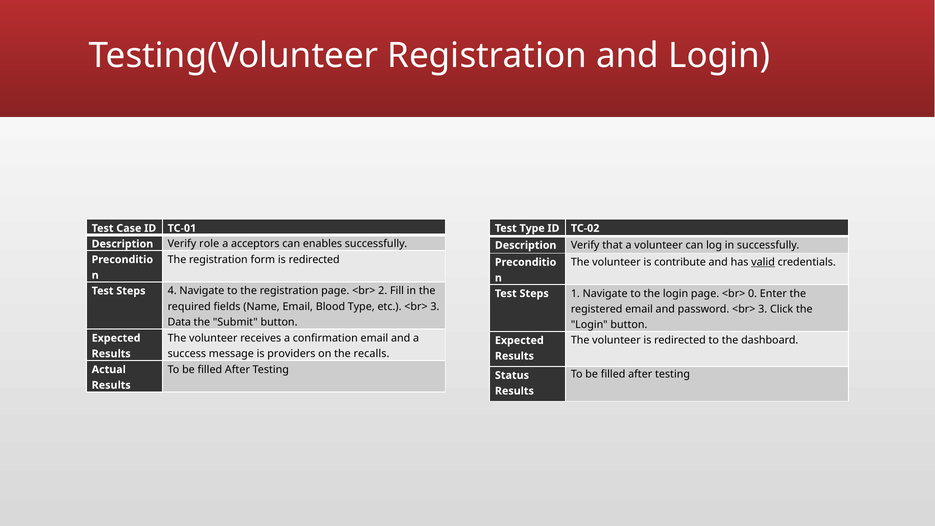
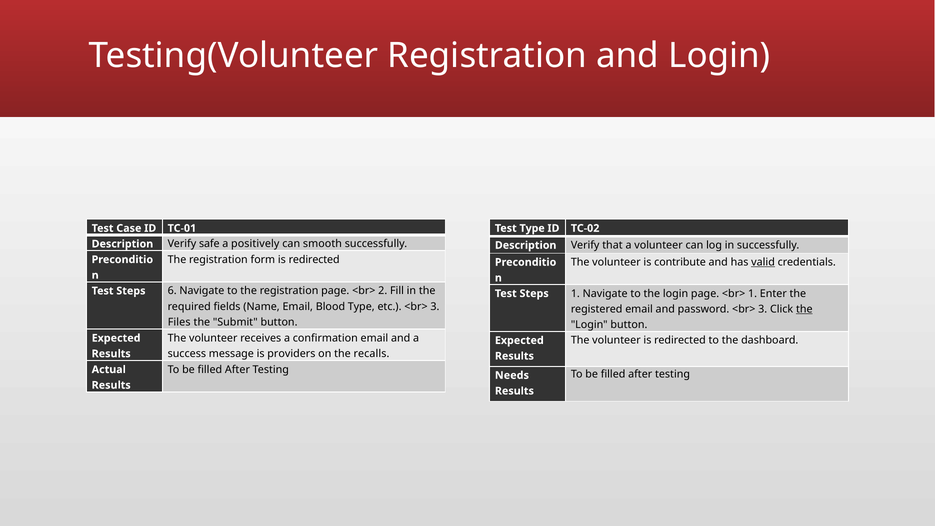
role: role -> safe (209, 244)
acceptors: acceptors -> positively (255, 244)
enables: enables -> smooth (322, 244)
4: 4 -> 6 (172, 291)
<br> 0: 0 -> 1 (753, 293)
the underline: none -> present (804, 309)
Data: Data -> Files (179, 322)
Status: Status -> Needs (512, 375)
